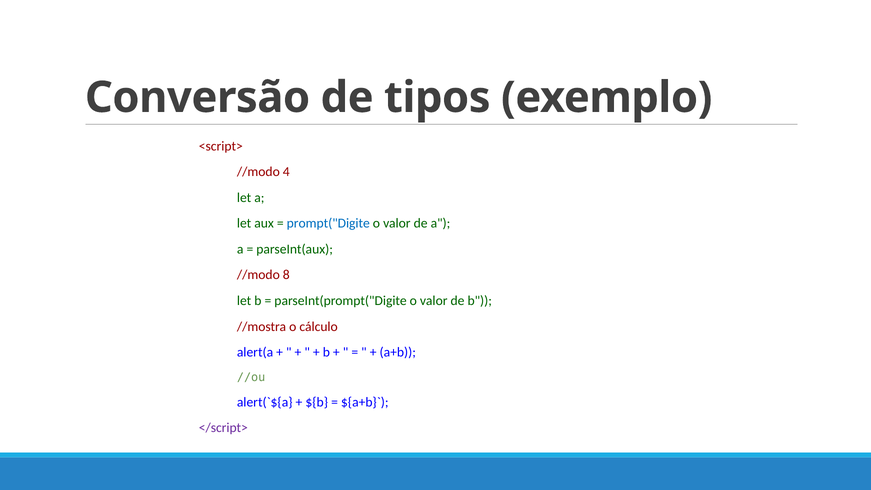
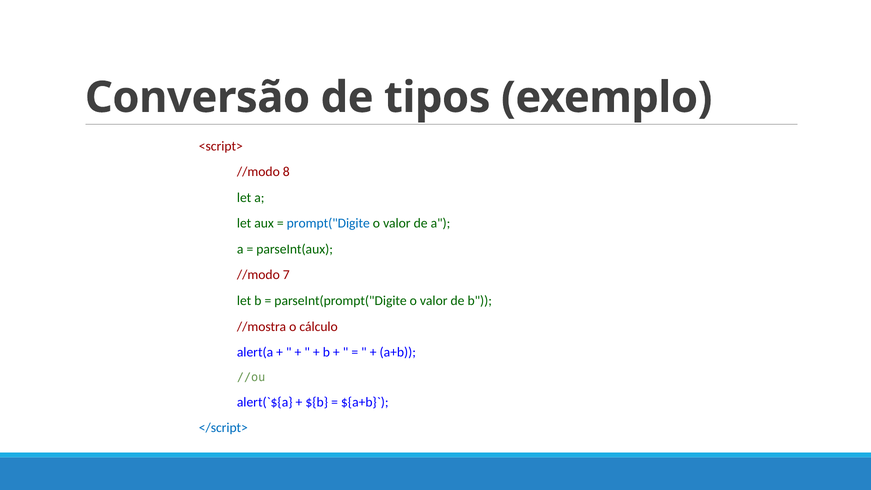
4: 4 -> 8 (286, 172)
8: 8 -> 7 (286, 275)
</script> colour: purple -> blue (223, 428)
